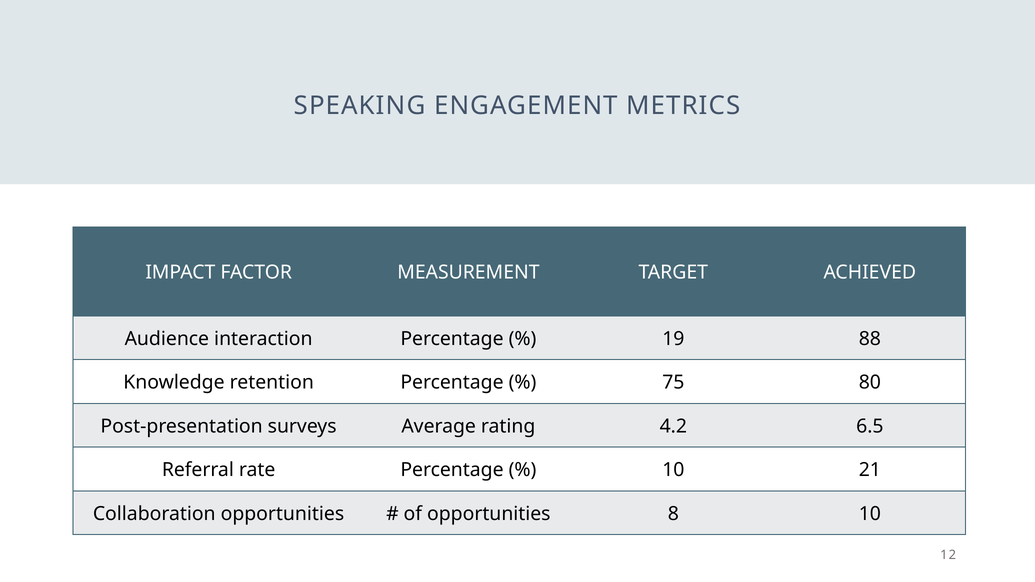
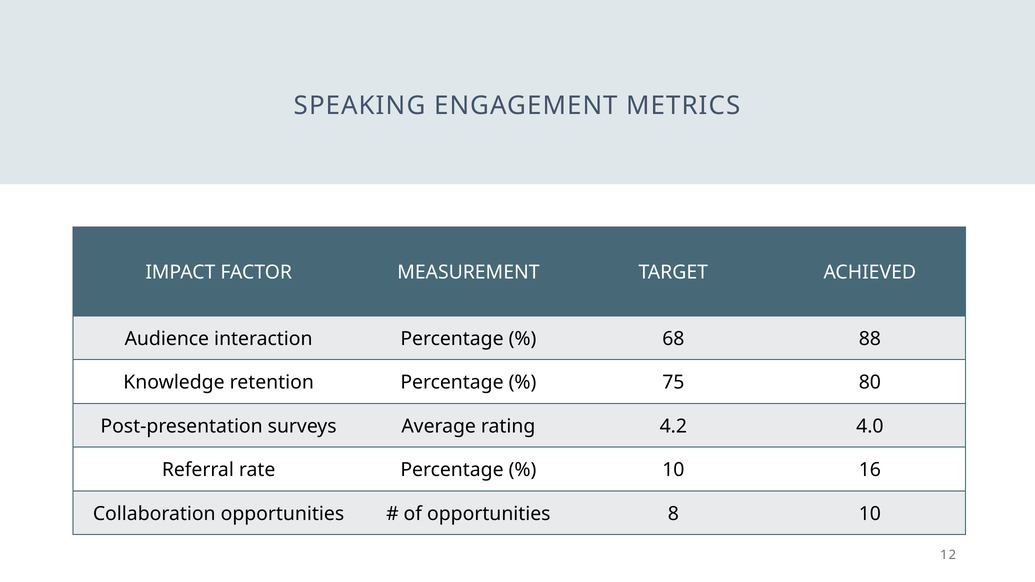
19: 19 -> 68 (673, 339)
6.5: 6.5 -> 4.0 (870, 426)
21: 21 -> 16 (870, 470)
